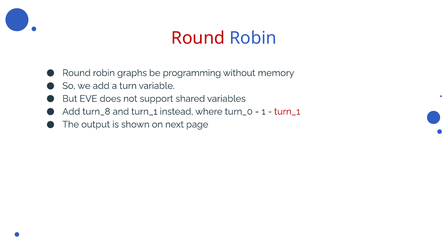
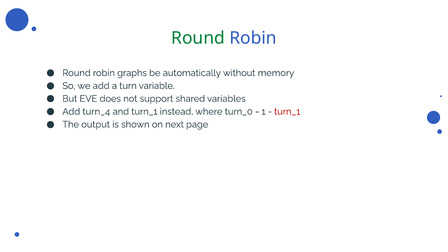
Round colour: red -> green (198, 38)
programming: programming -> automatically (192, 73)
turn_8: turn_8 -> turn_4 (96, 112)
